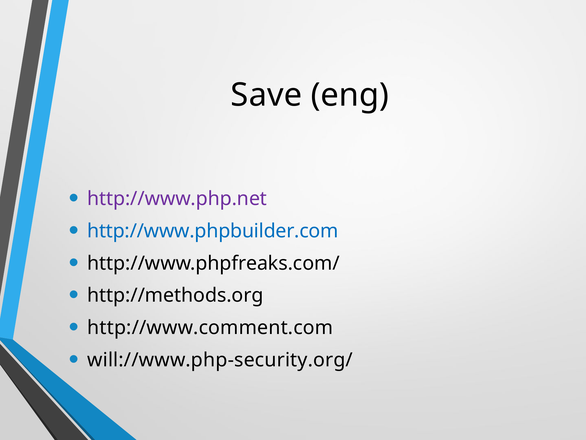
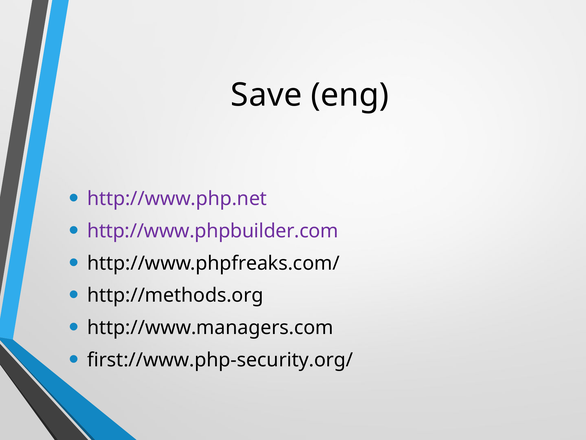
http://www.phpbuilder.com colour: blue -> purple (213, 231)
http://www.comment.com: http://www.comment.com -> http://www.managers.com (210, 327)
will://www.php-security.org/: will://www.php-security.org/ -> first://www.php-security.org/ (220, 360)
